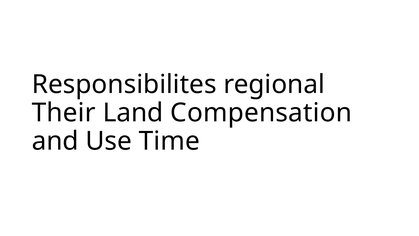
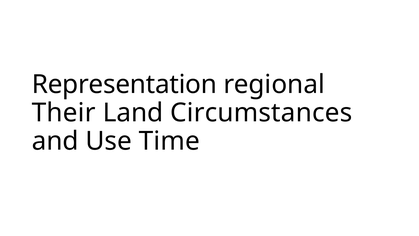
Responsibilites: Responsibilites -> Representation (124, 84)
Compensation: Compensation -> Circumstances (261, 113)
